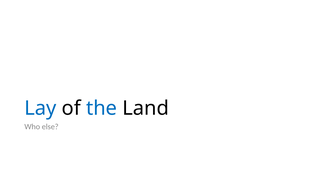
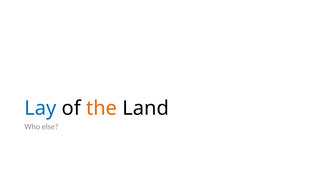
the colour: blue -> orange (102, 108)
